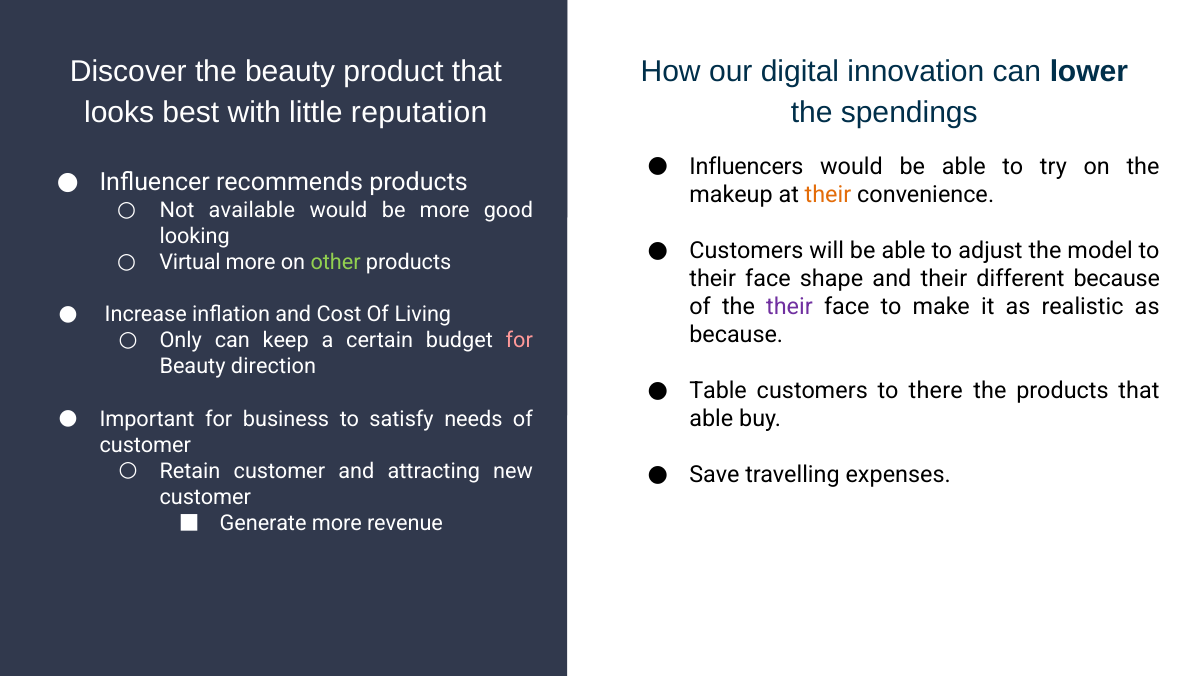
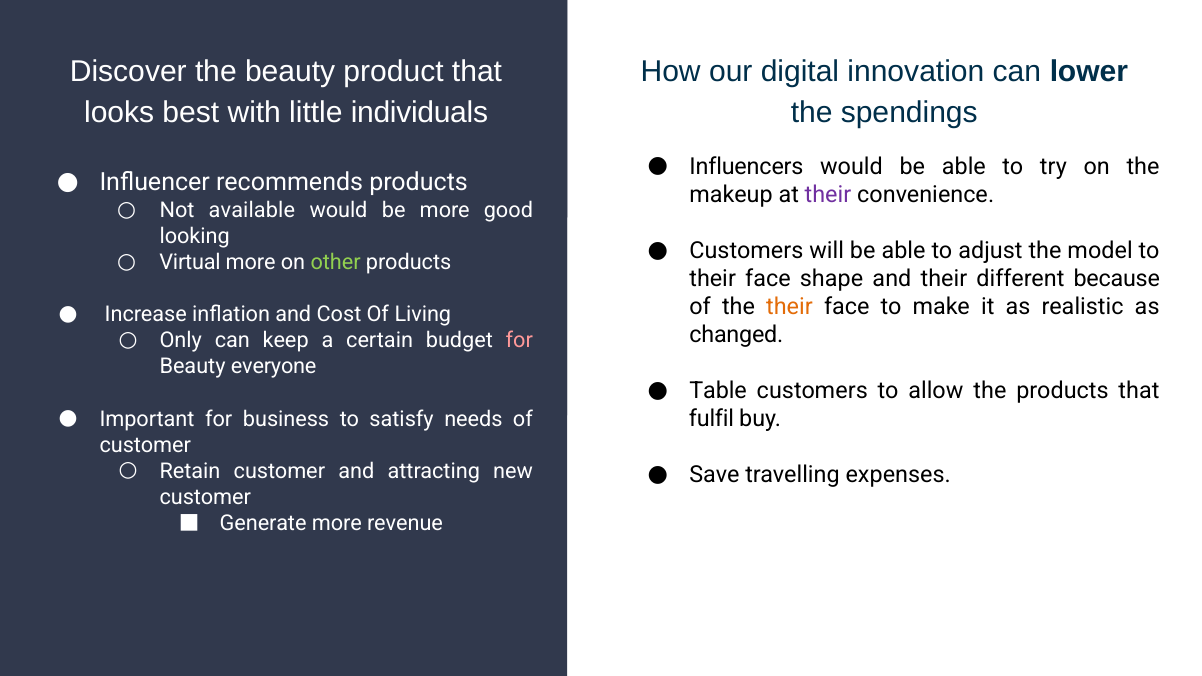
reputation: reputation -> individuals (419, 113)
their colour: orange -> purple (828, 195)
their colour: purple -> orange (789, 307)
because: because -> changed (736, 335)
direction: direction -> everyone (274, 367)
there: there -> allow (936, 391)
able: able -> fulfil (711, 419)
